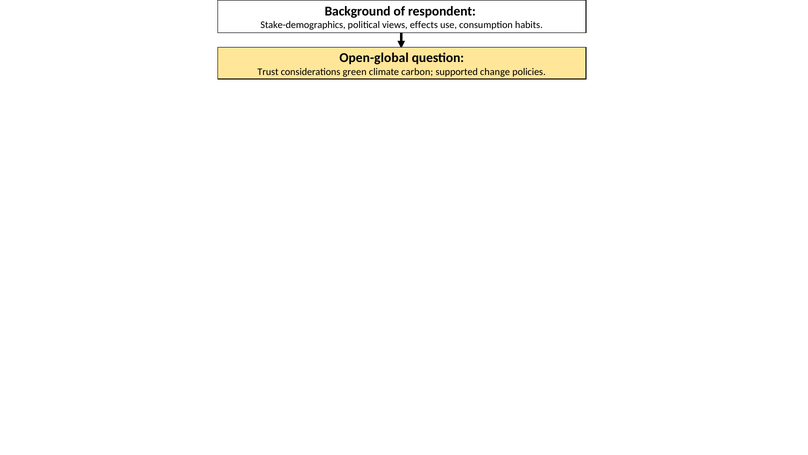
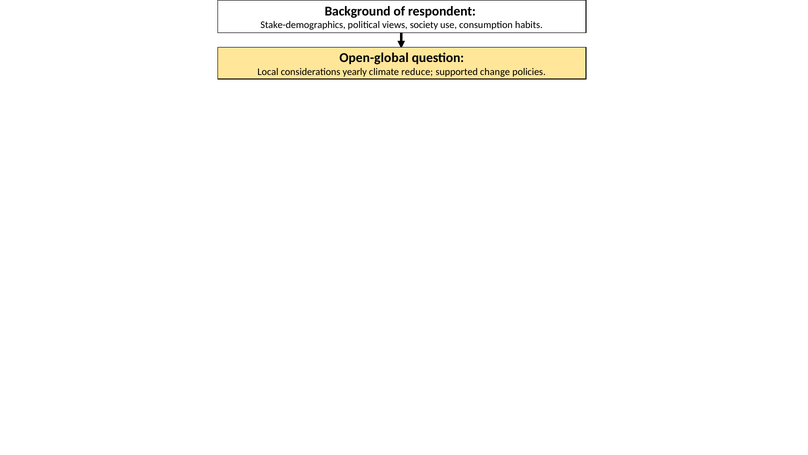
effects: effects -> society (424, 25)
Trust: Trust -> Local (268, 72)
green: green -> yearly (355, 72)
carbon: carbon -> reduce (417, 72)
